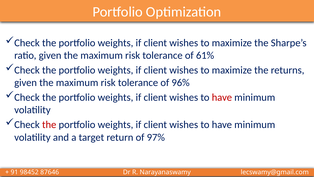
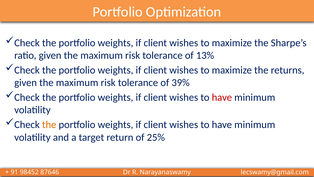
61%: 61% -> 13% (205, 55)
96%: 96% -> 39% (181, 83)
the colour: red -> orange (49, 124)
97%: 97% -> 25% (156, 137)
